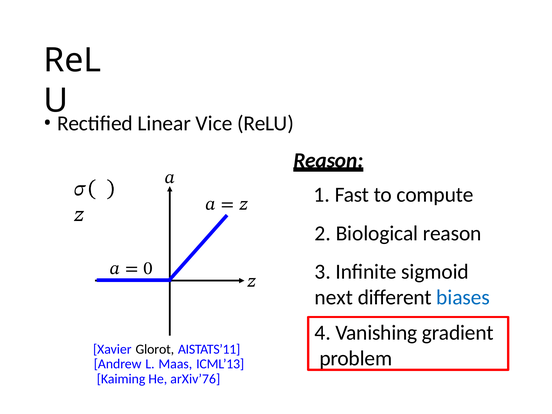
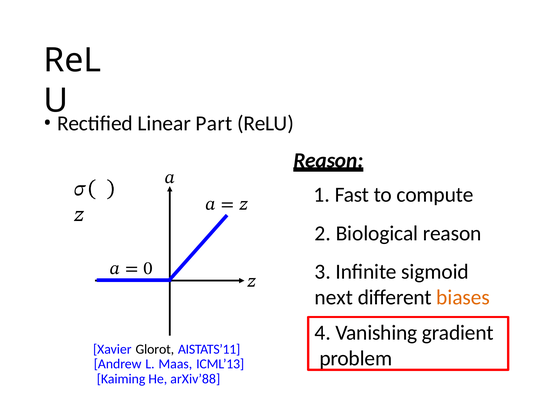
Vice: Vice -> Part (214, 123)
biases colour: blue -> orange (463, 297)
arXiv’76: arXiv’76 -> arXiv’88 (195, 379)
